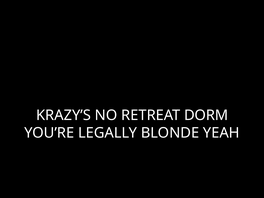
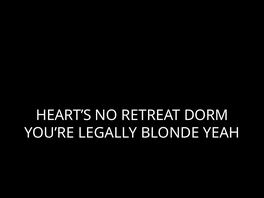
KRAZY’S: KRAZY’S -> HEART’S (64, 115)
